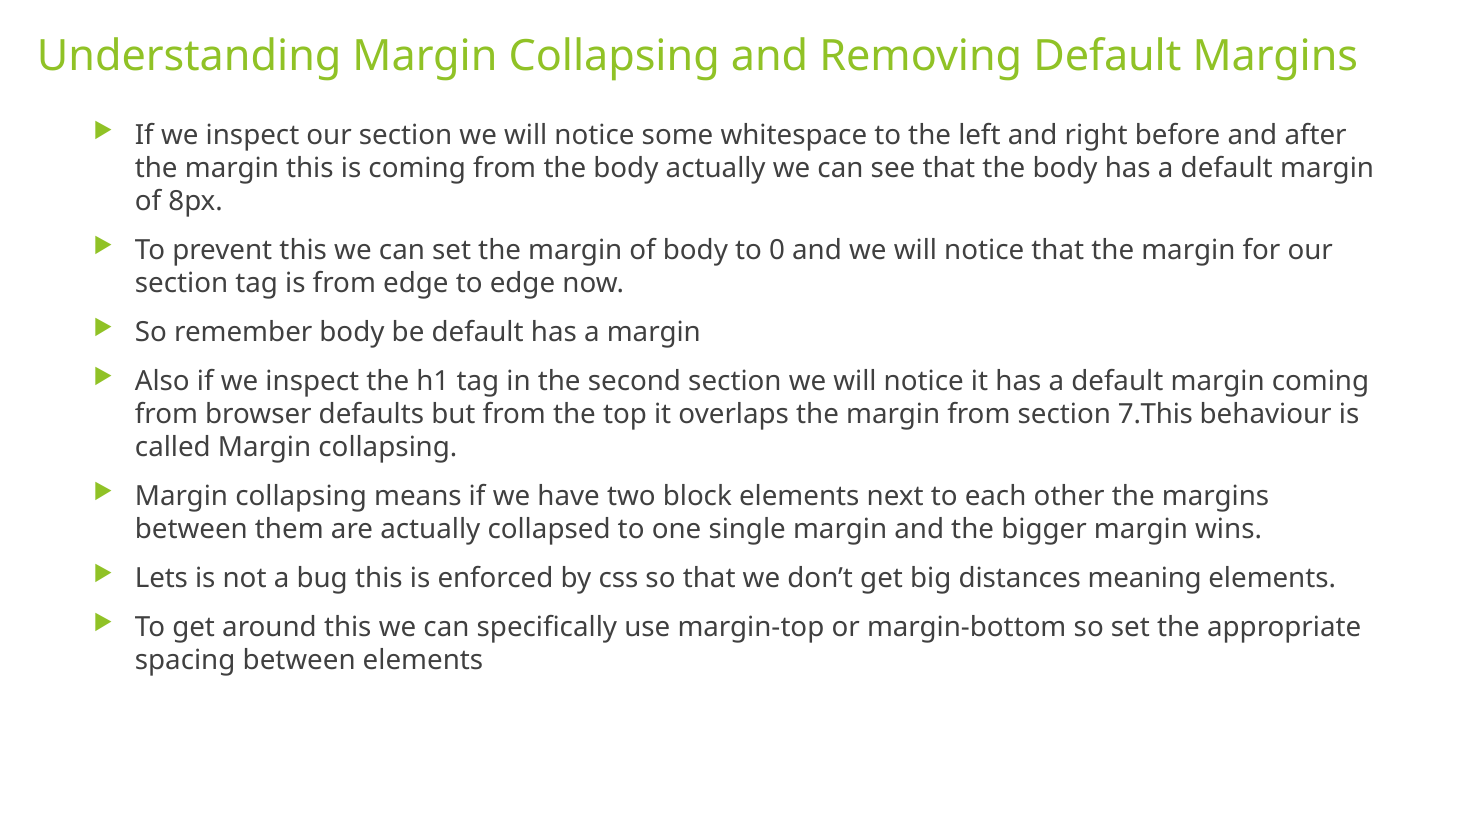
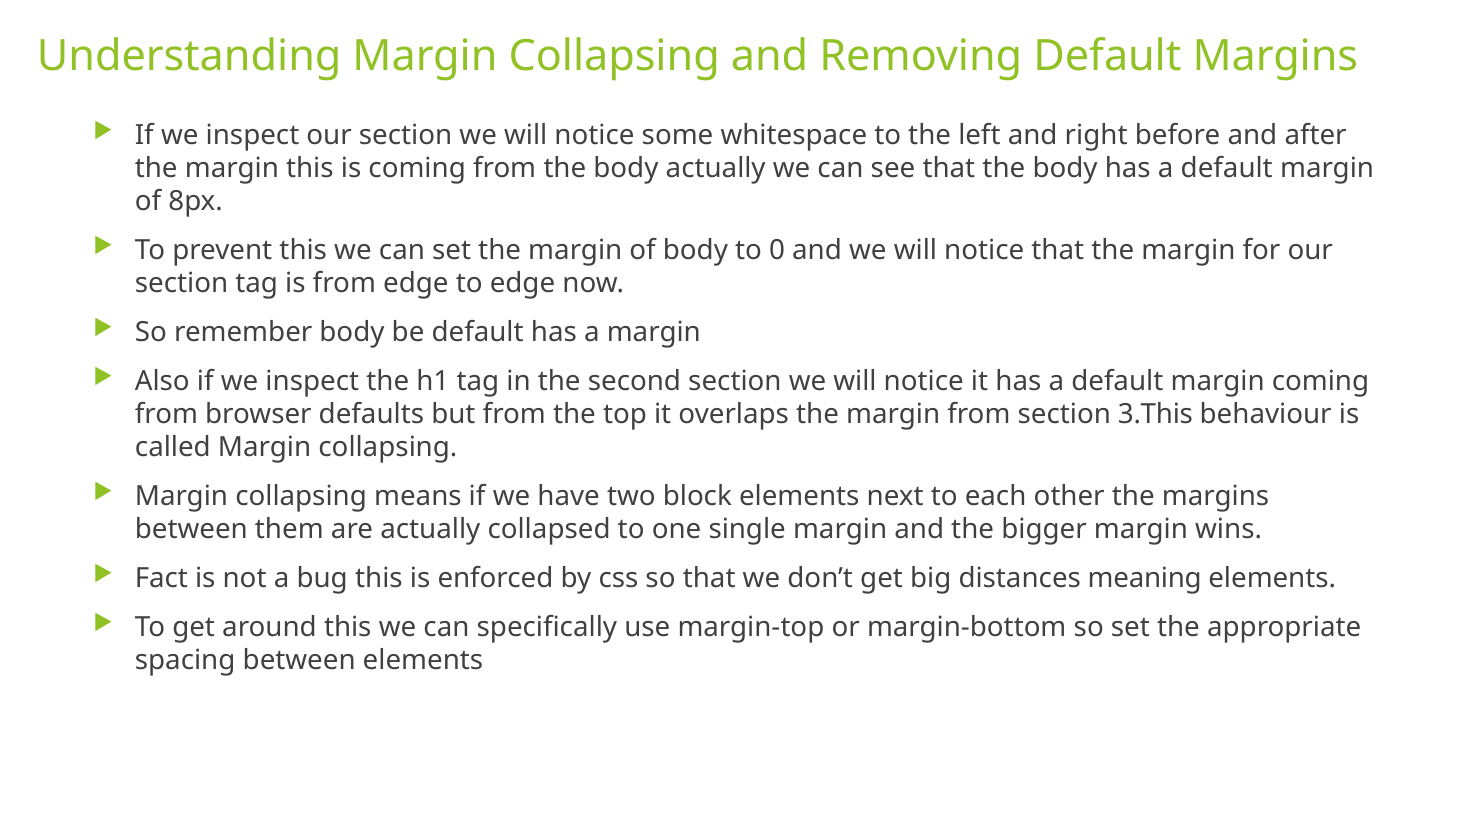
7.This: 7.This -> 3.This (1155, 415)
Lets: Lets -> Fact (161, 579)
